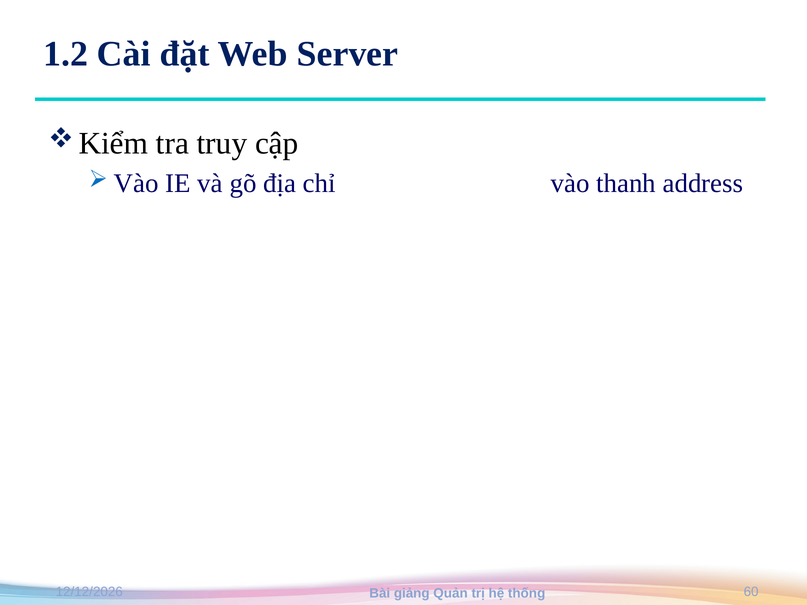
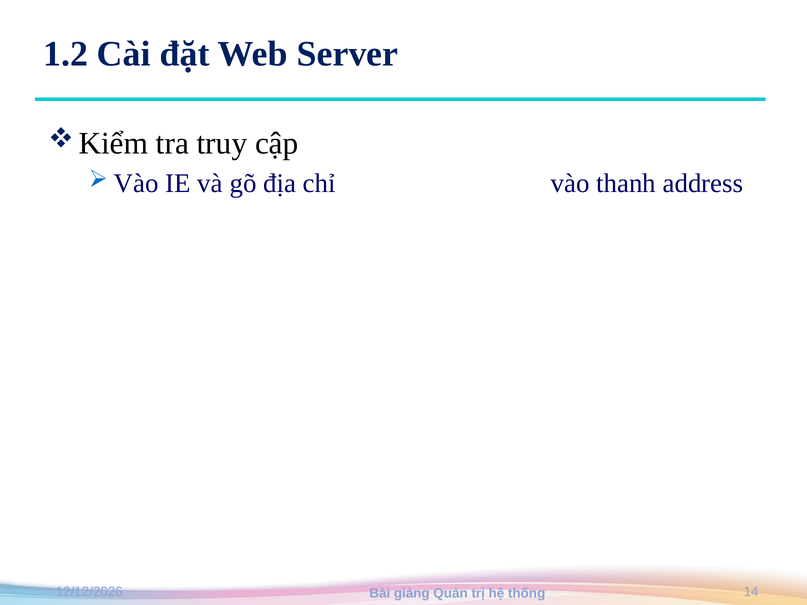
60: 60 -> 14 (751, 592)
